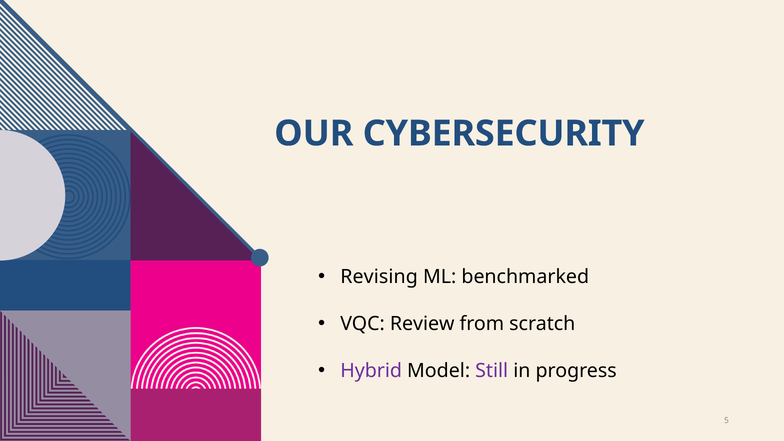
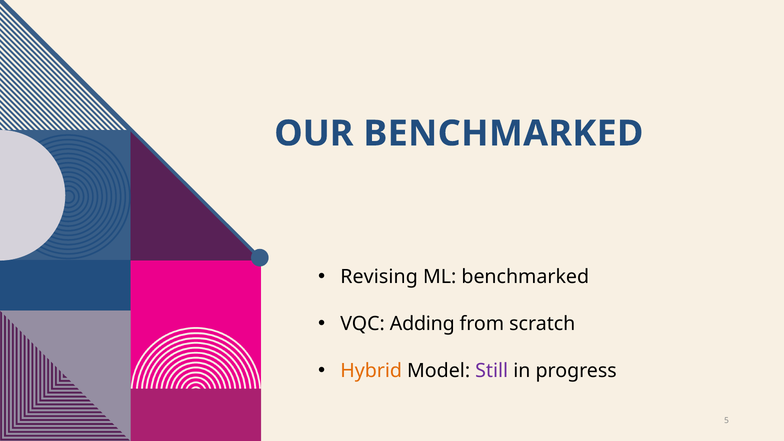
OUR CYBERSECURITY: CYBERSECURITY -> BENCHMARKED (503, 134)
Review: Review -> Adding (422, 324)
Hybrid colour: purple -> orange (371, 371)
